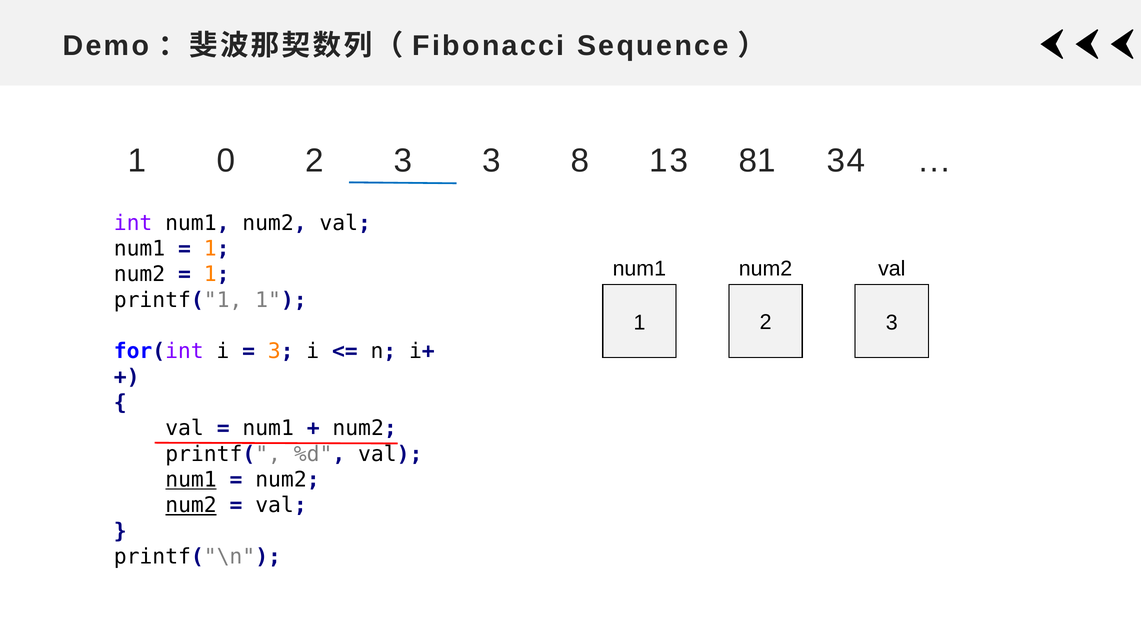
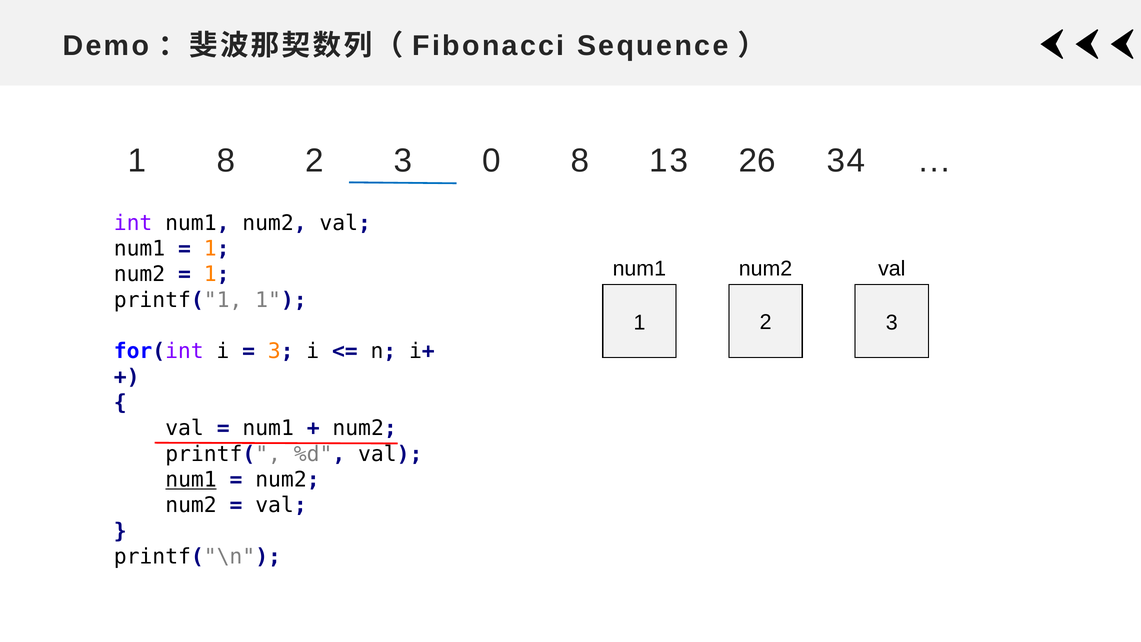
1 0: 0 -> 8 (226, 160)
3 3: 3 -> 0 (492, 160)
81: 81 -> 26 (757, 161)
num2 underline: present -> none (191, 505)
